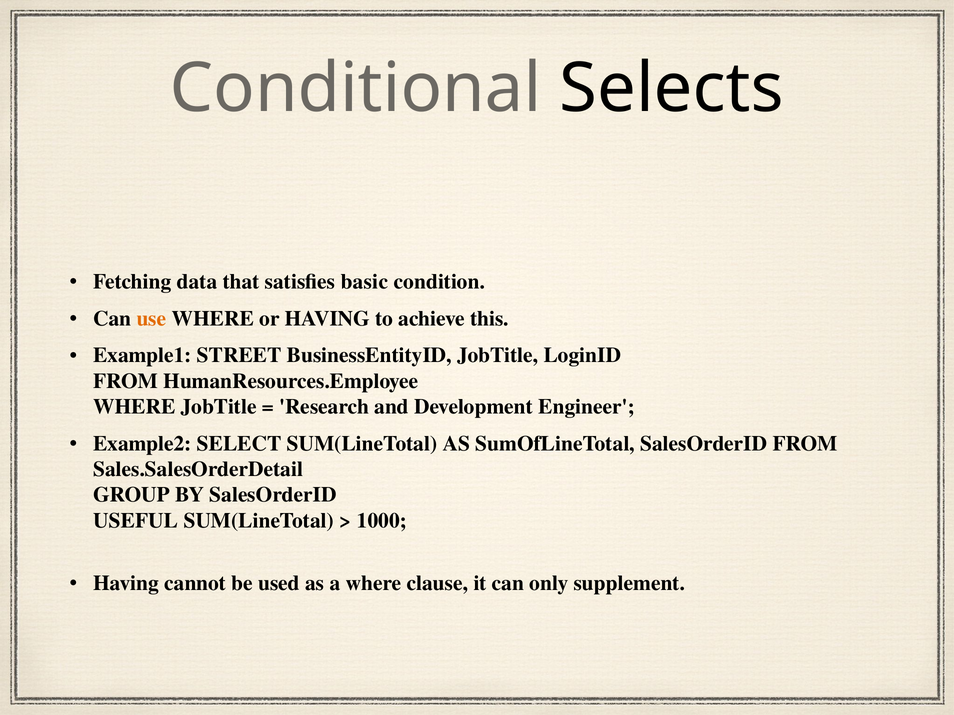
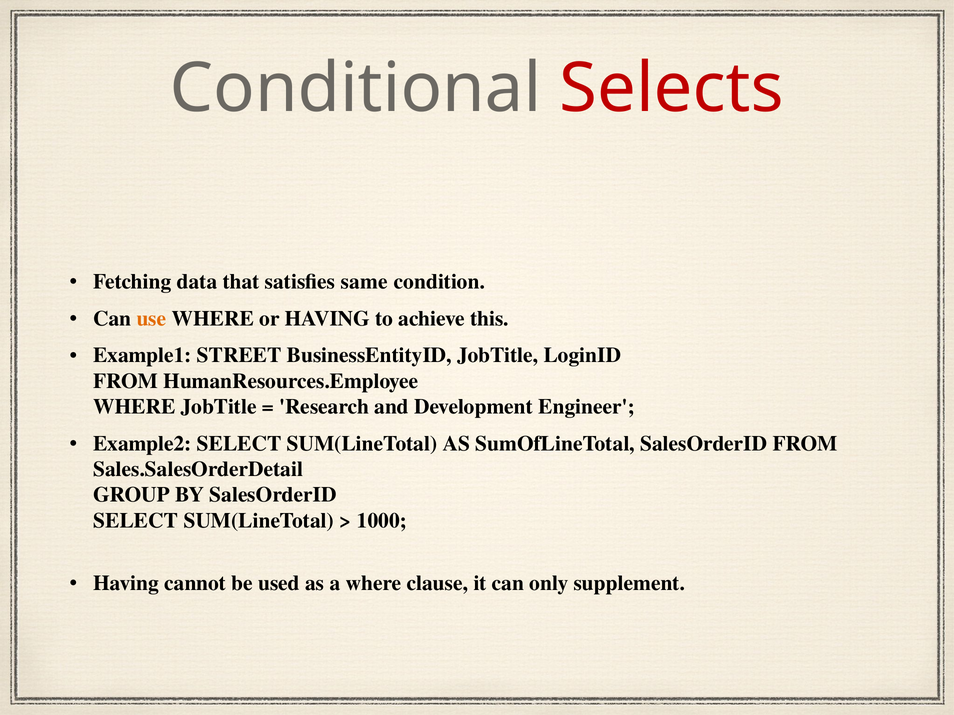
Selects colour: black -> red (671, 89)
basic: basic -> same (364, 282)
USEFUL: USEFUL -> SELECT (136, 521)
